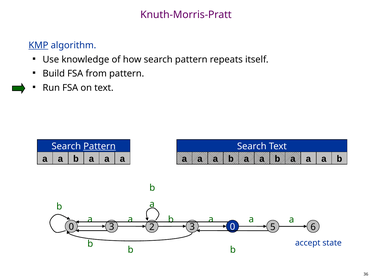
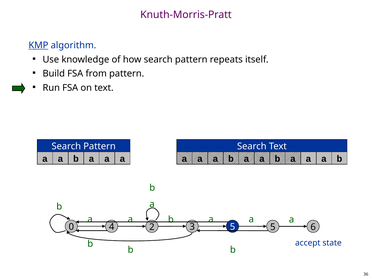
Pattern underline: present -> none (100, 146)
0 3: 3 -> 4 (112, 227)
3 0: 0 -> 5 (233, 227)
